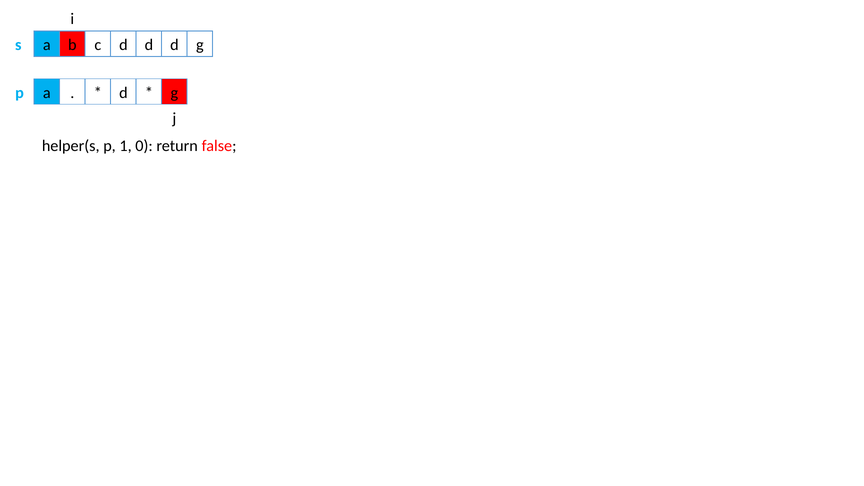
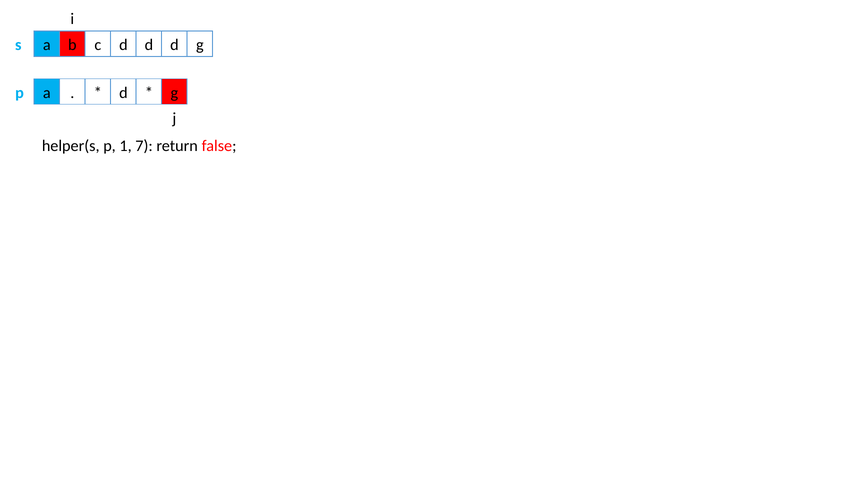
0: 0 -> 7 (144, 146)
